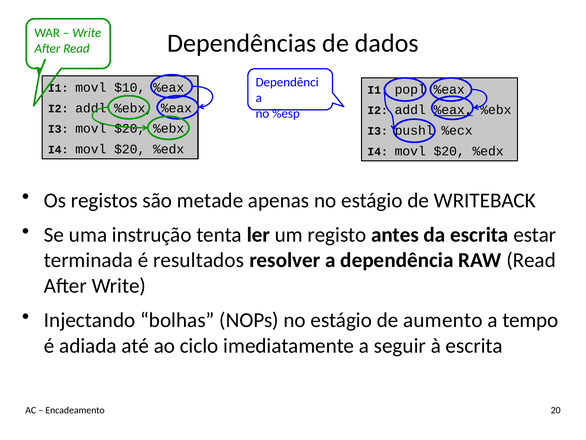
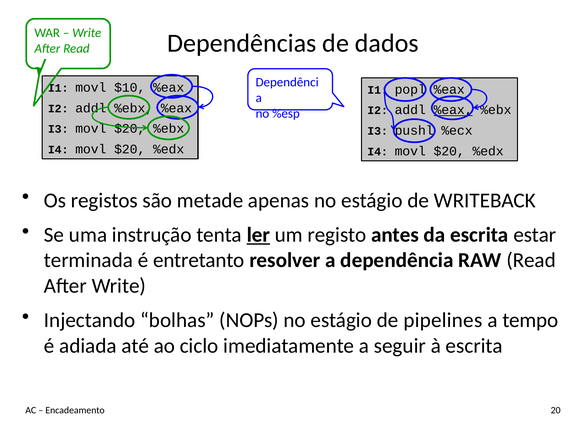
ler underline: none -> present (258, 235)
resultados: resultados -> entretanto (199, 260)
aumento: aumento -> pipelines (443, 320)
